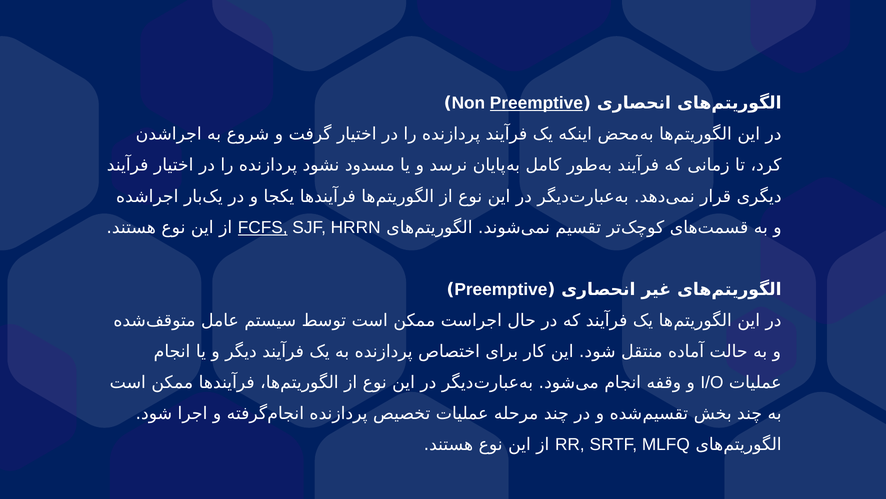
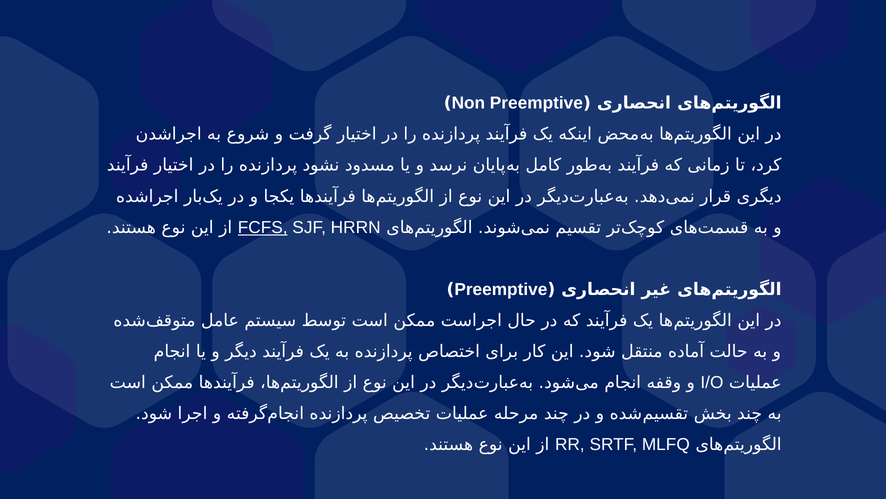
Preemptive underline: present -> none (536, 103)
